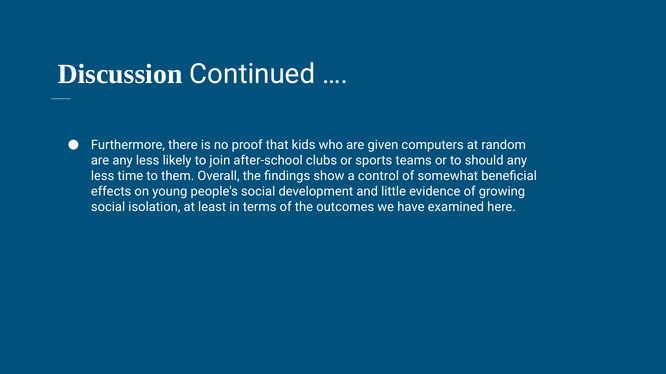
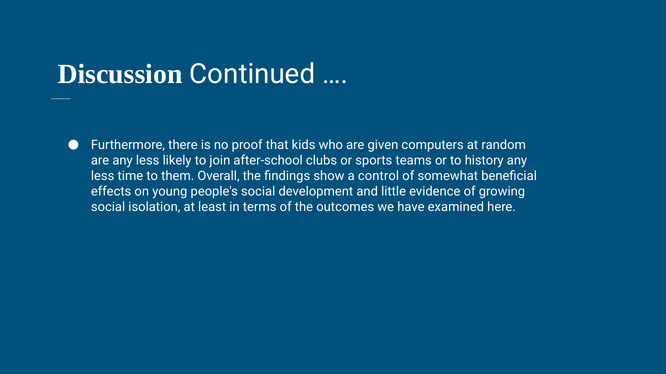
should: should -> history (484, 161)
